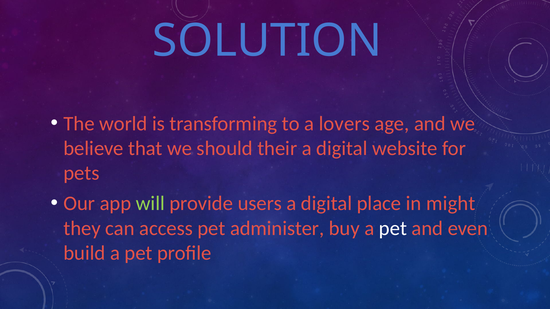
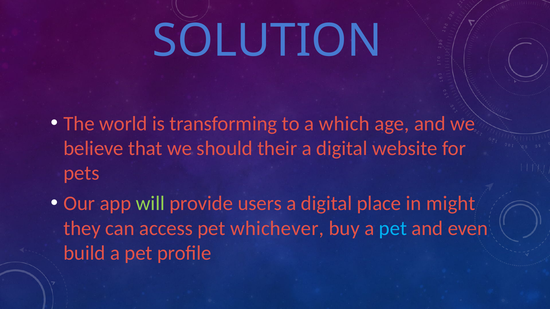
lovers: lovers -> which (344, 124)
administer: administer -> whichever (277, 228)
pet colour: white -> light blue (393, 228)
